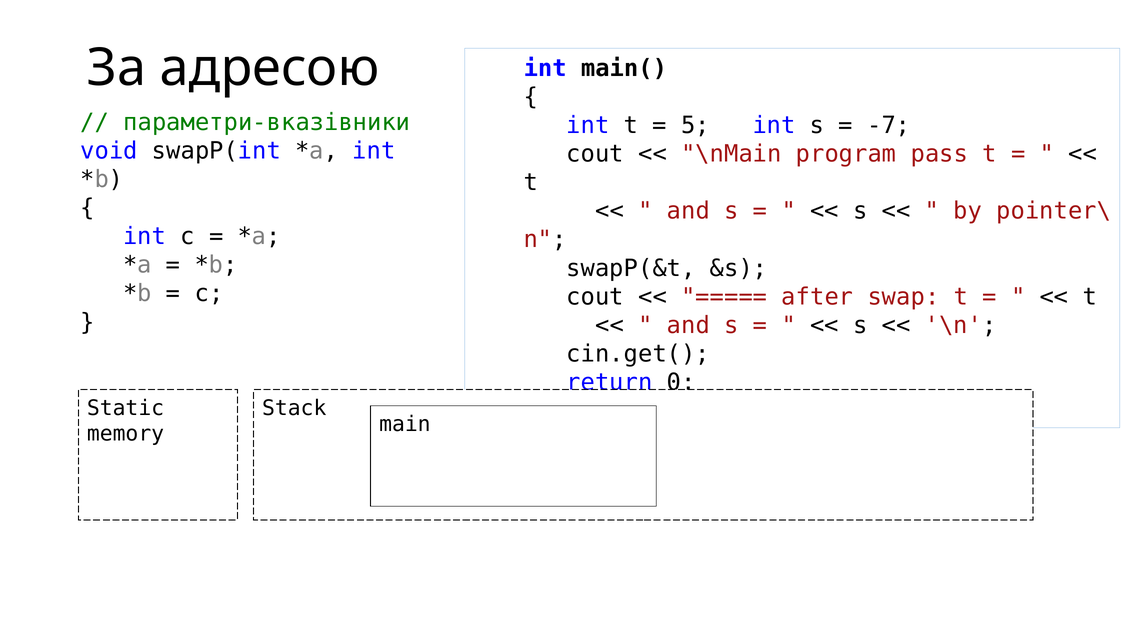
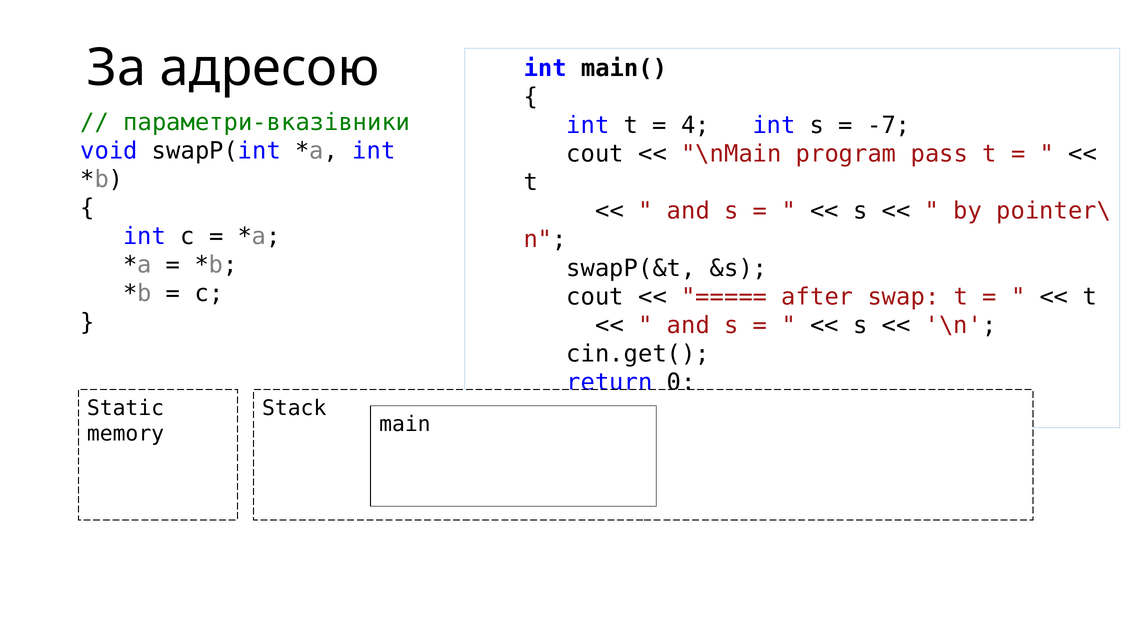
5: 5 -> 4 (695, 125)
